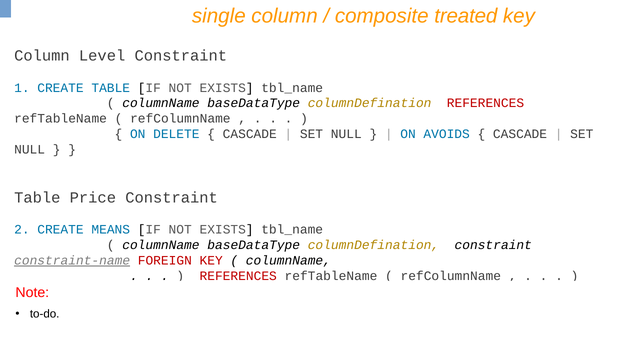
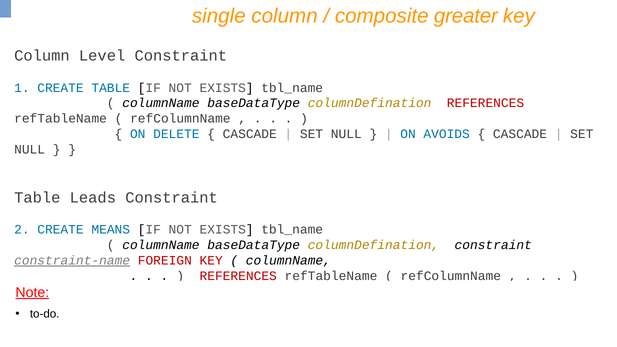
treated: treated -> greater (466, 16)
Price: Price -> Leads (93, 198)
Note underline: none -> present (32, 293)
